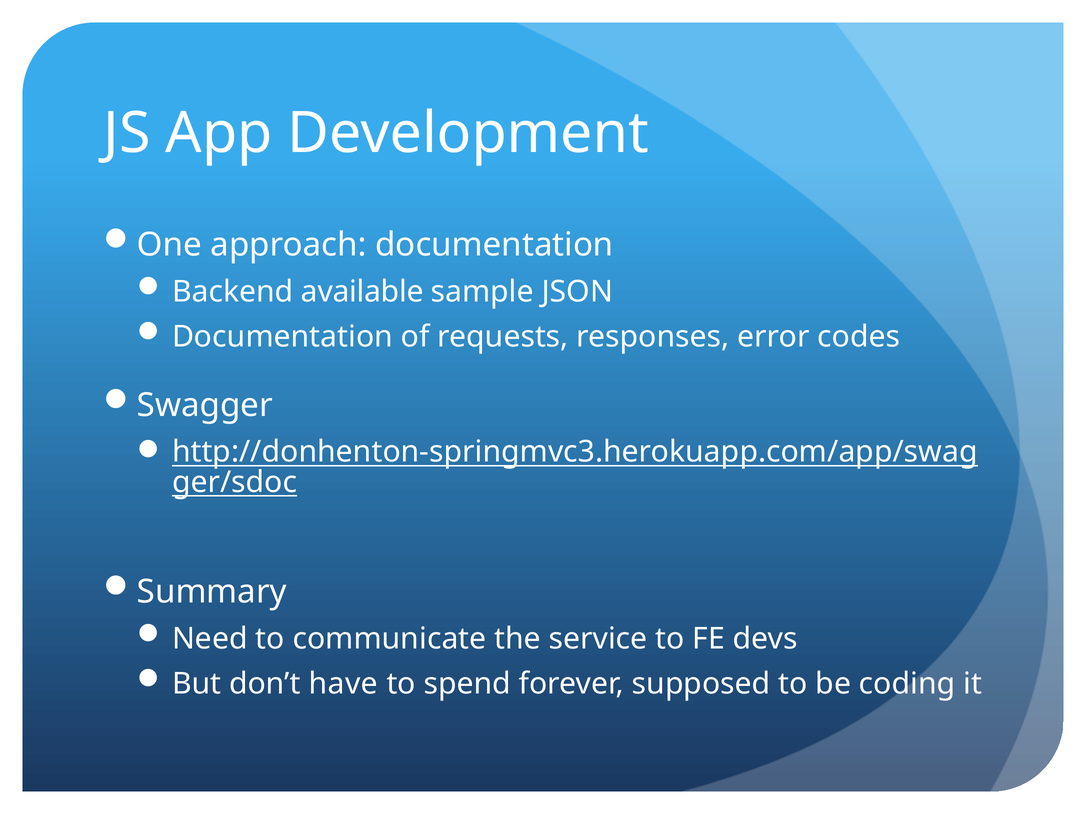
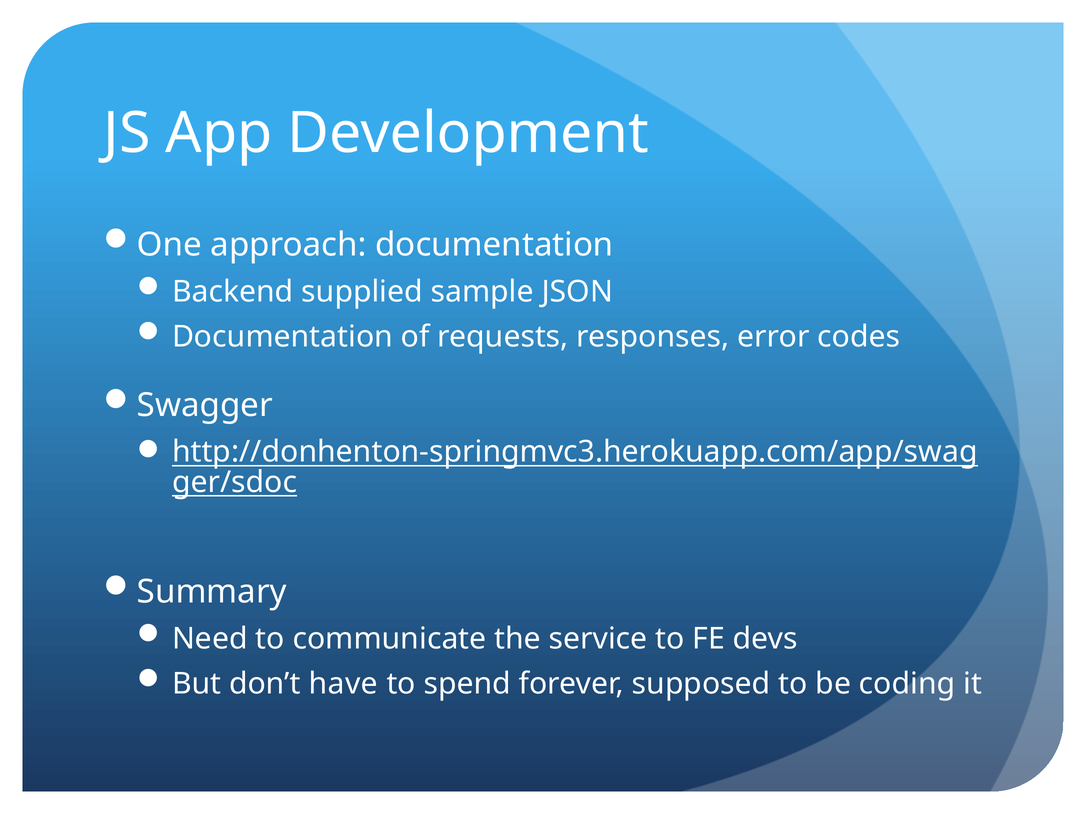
available: available -> supplied (362, 292)
